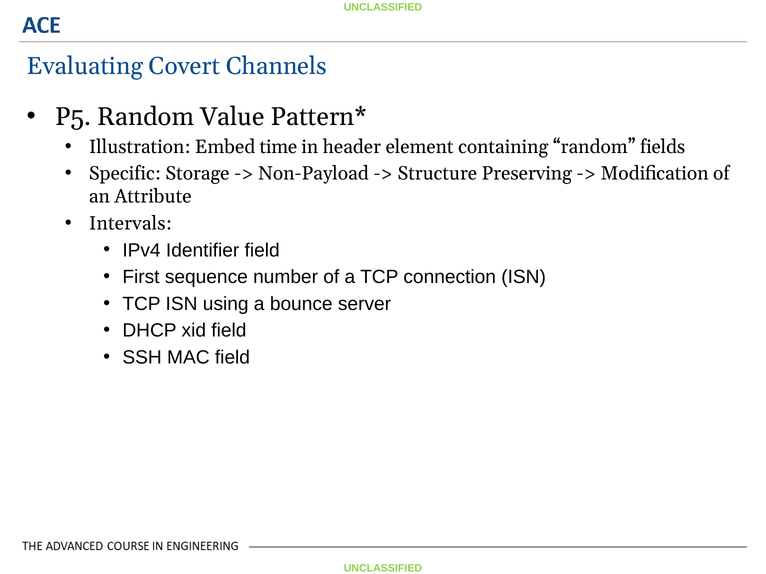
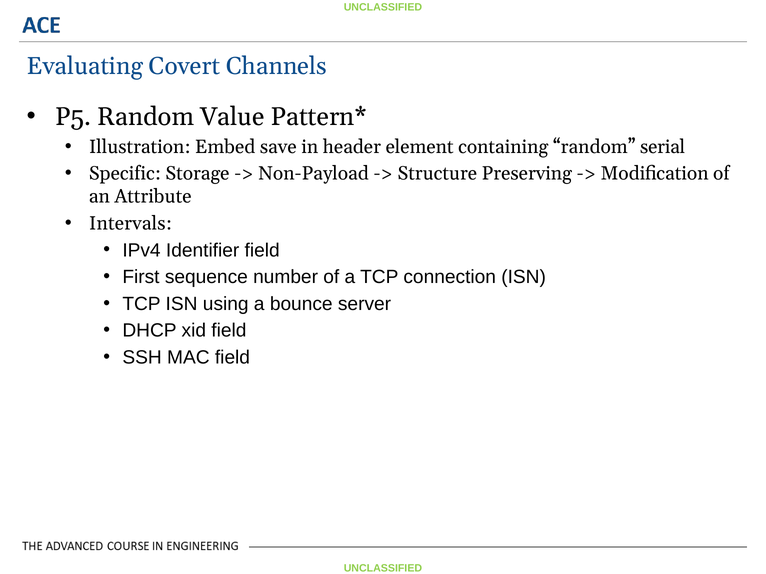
time: time -> save (278, 147)
fields: fields -> serial (663, 147)
